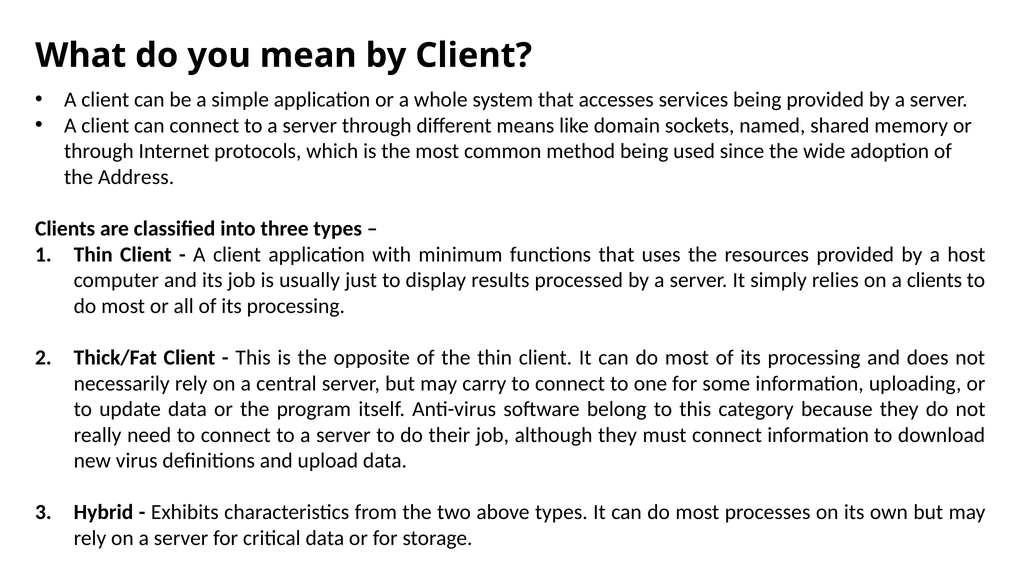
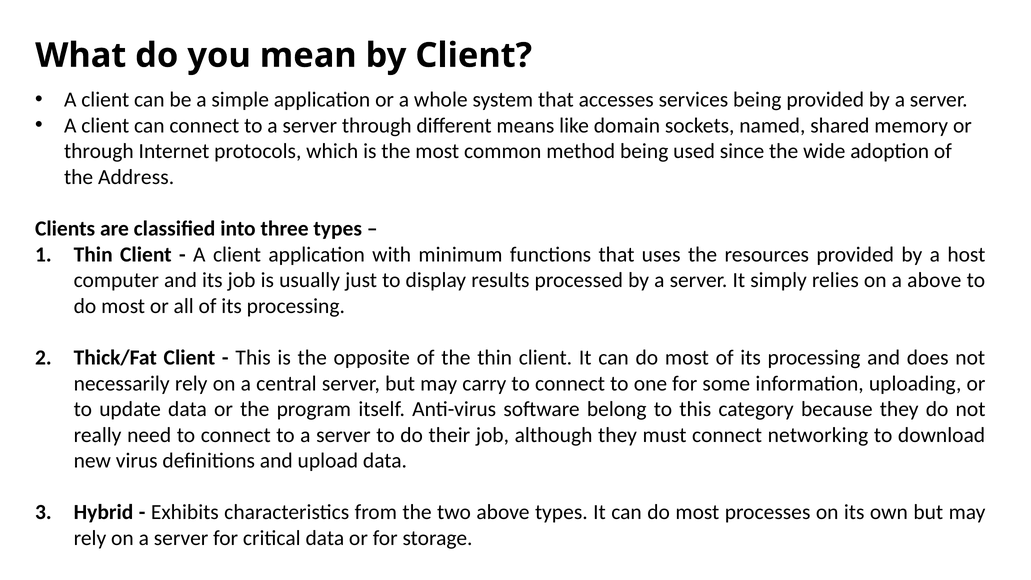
a clients: clients -> above (934, 280)
connect information: information -> networking (818, 435)
